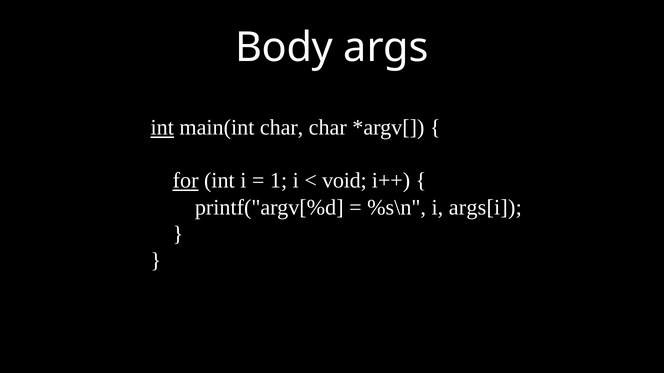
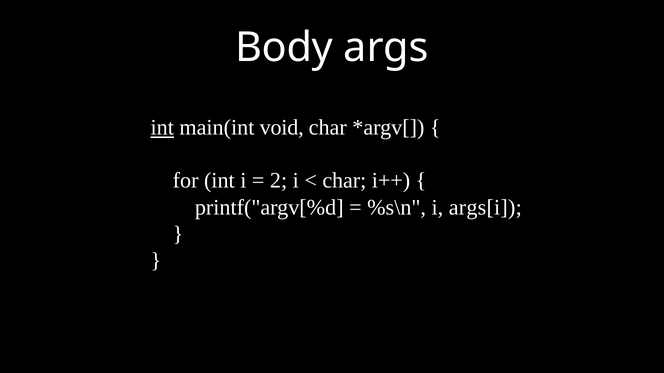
main(int char: char -> void (282, 128)
for underline: present -> none (186, 181)
1: 1 -> 2 (279, 181)
void: void -> char (344, 181)
